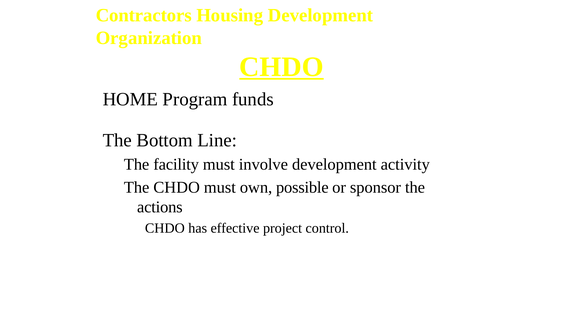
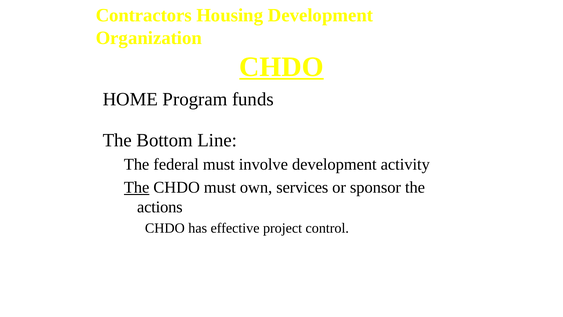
facility: facility -> federal (176, 164)
The underline: none -> present (137, 187)
possible: possible -> services (302, 187)
